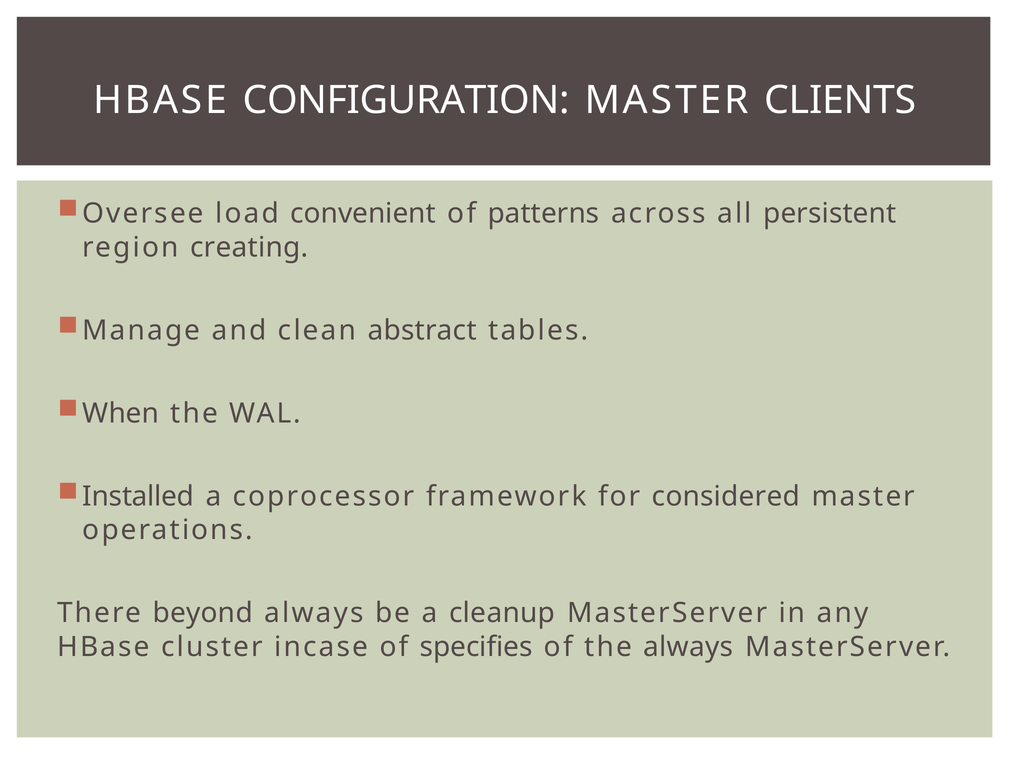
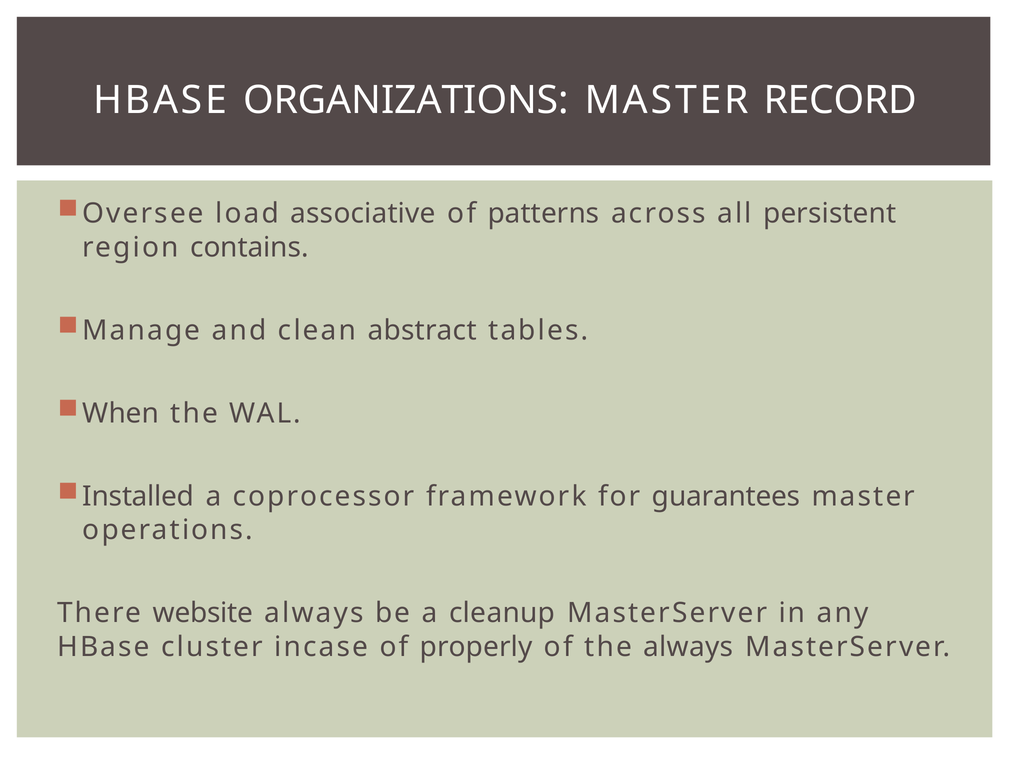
CONFIGURATION: CONFIGURATION -> ORGANIZATIONS (406, 100)
CLIENTS: CLIENTS -> RECORD (840, 100)
convenient: convenient -> associative (363, 214)
creating: creating -> contains (249, 247)
considered: considered -> guarantees (726, 497)
beyond: beyond -> website (203, 614)
specifies: specifies -> properly (476, 647)
